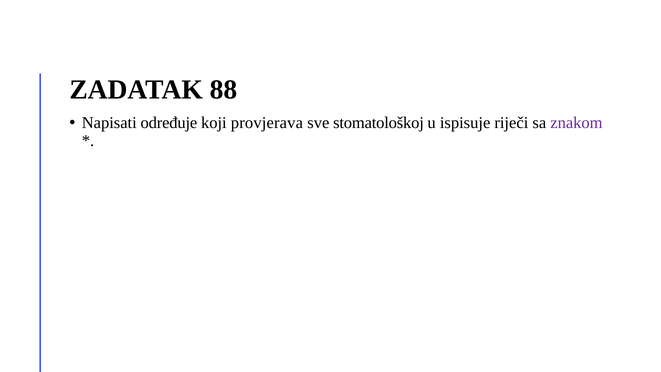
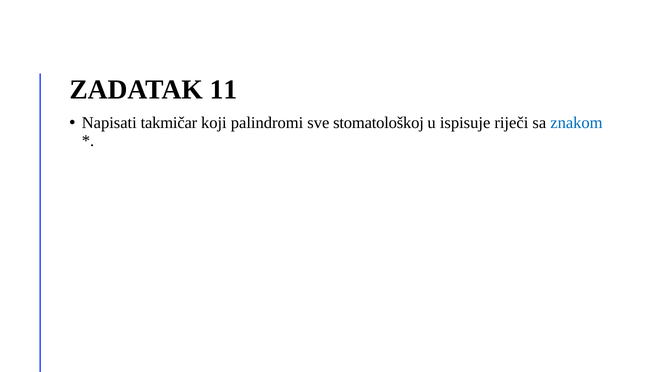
88: 88 -> 11 (223, 89)
određuje: određuje -> takmičar (169, 123)
provjerava: provjerava -> palindromi (267, 123)
znakom colour: purple -> blue (576, 123)
